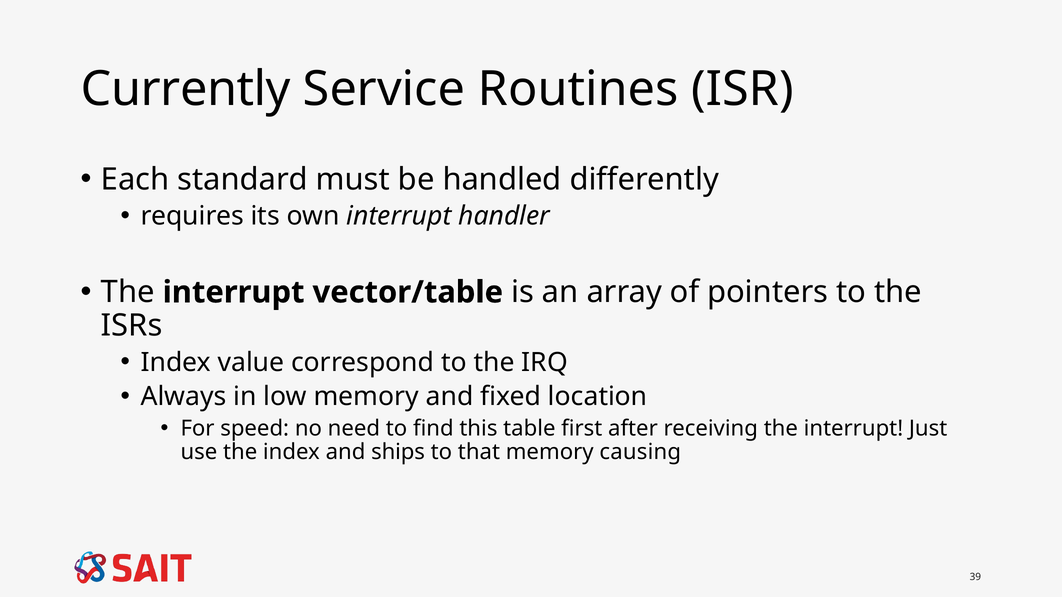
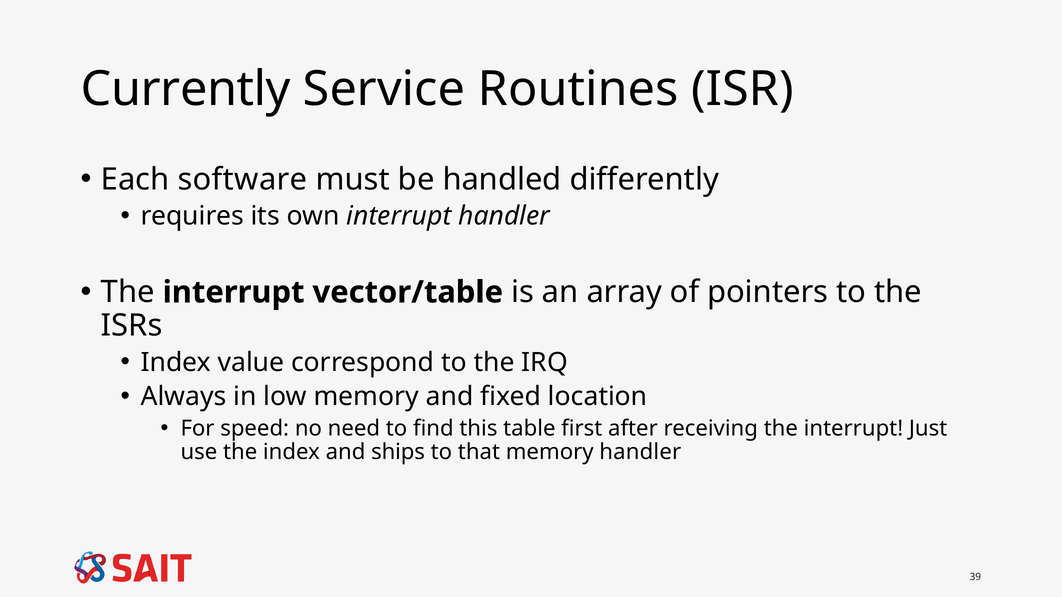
standard: standard -> software (243, 180)
memory causing: causing -> handler (640, 452)
